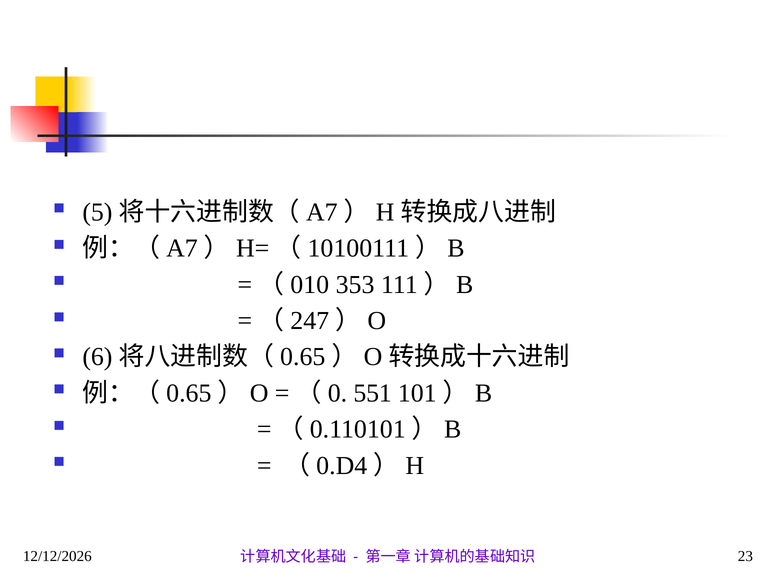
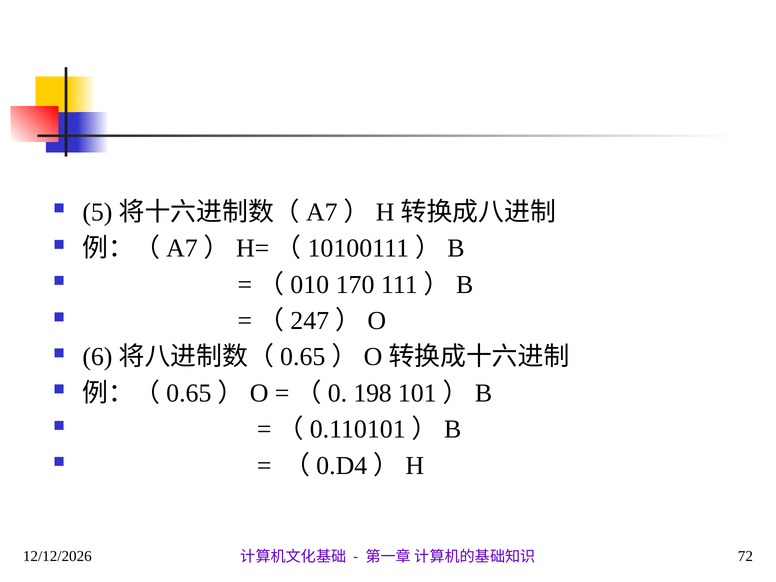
353: 353 -> 170 (355, 285)
551: 551 -> 198 (373, 393)
23: 23 -> 72 (745, 556)
